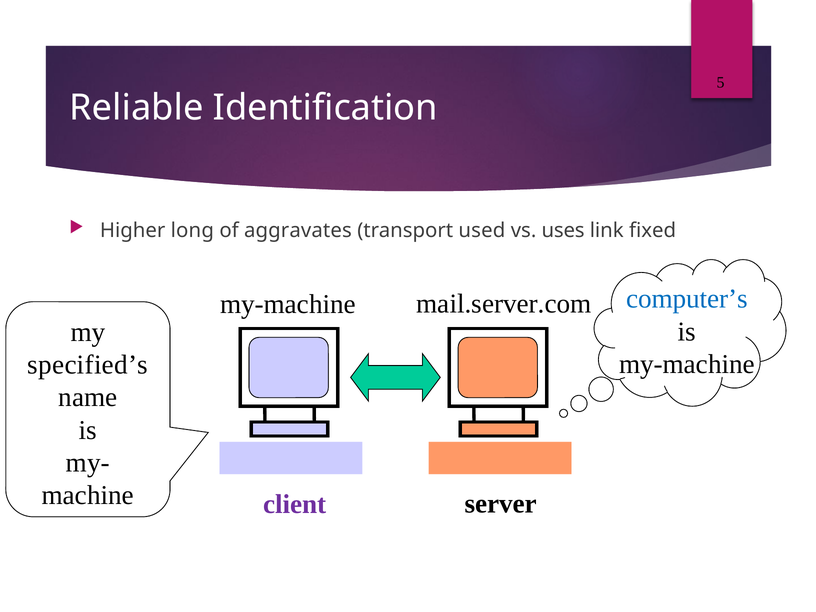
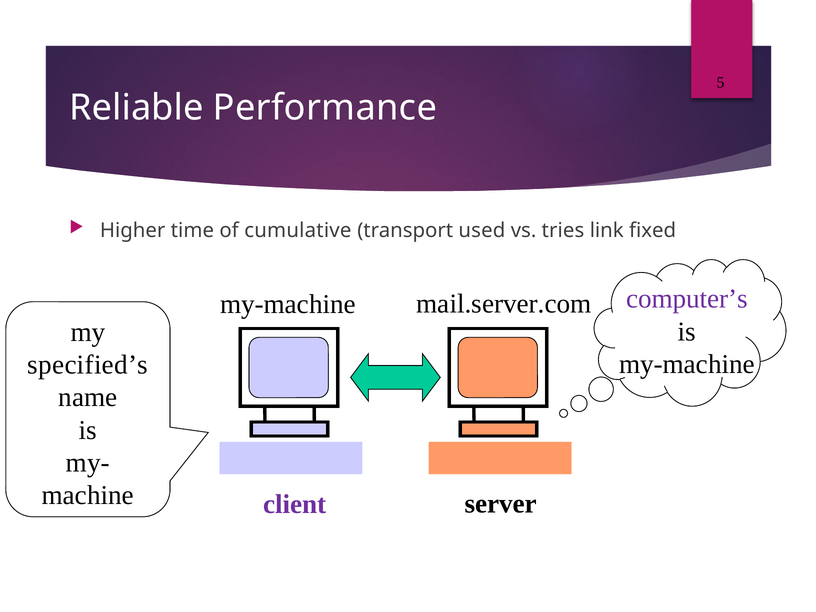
Identification: Identification -> Performance (325, 108)
long: long -> time (192, 230)
aggravates: aggravates -> cumulative (298, 230)
uses: uses -> tries (563, 230)
computer’s colour: blue -> purple (687, 299)
